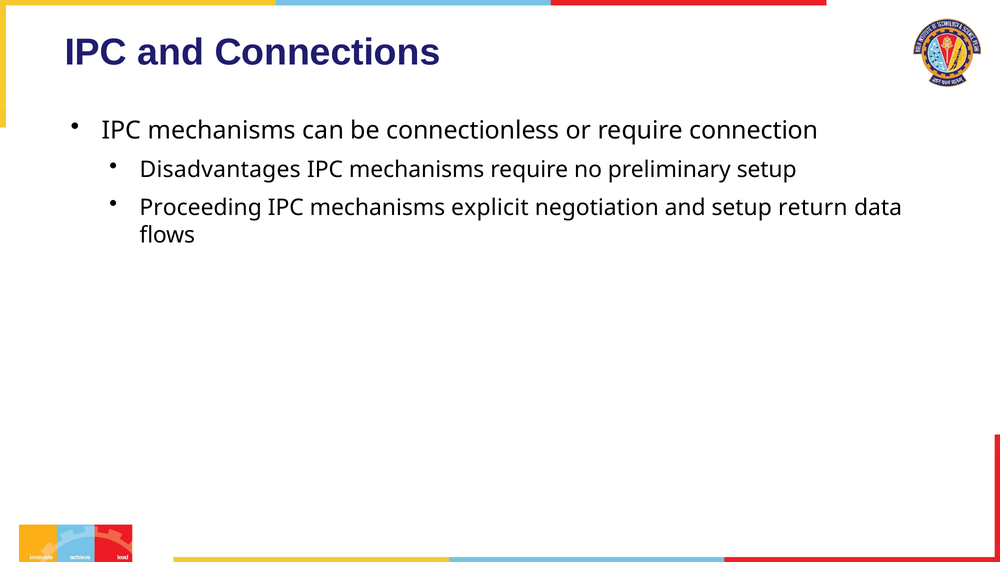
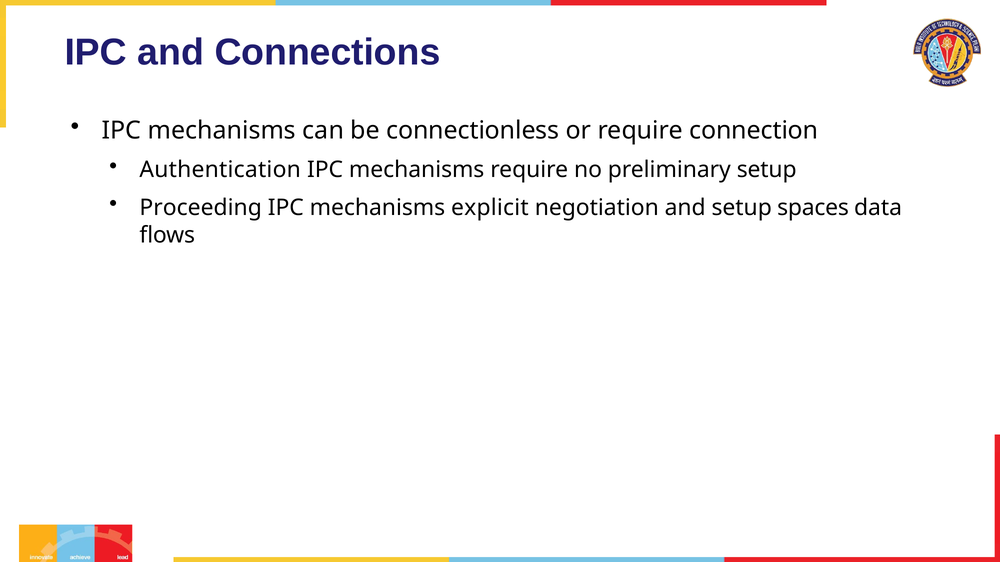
Disadvantages: Disadvantages -> Authentication (220, 170)
return: return -> spaces (813, 208)
